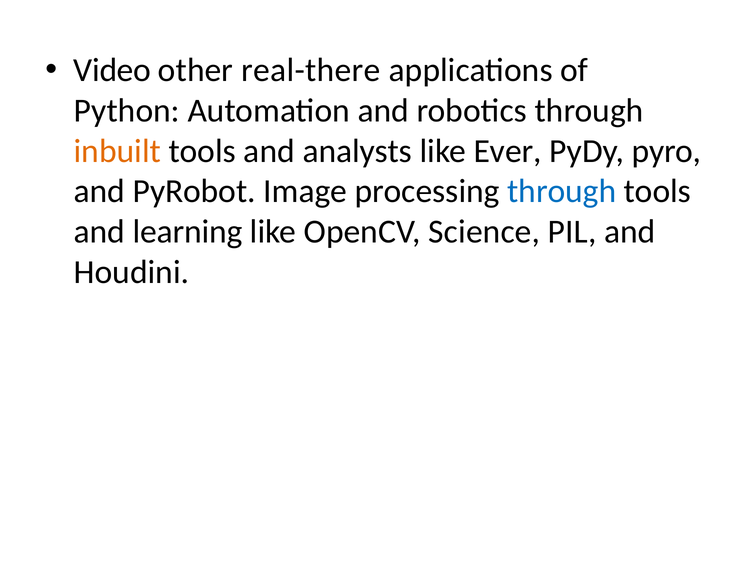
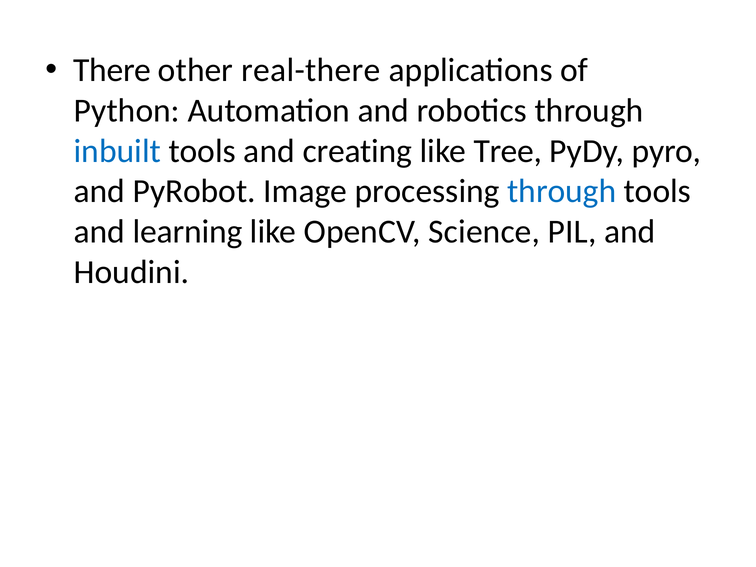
Video: Video -> There (112, 70)
inbuilt colour: orange -> blue (117, 151)
analysts: analysts -> creating (357, 151)
Ever: Ever -> Tree (508, 151)
